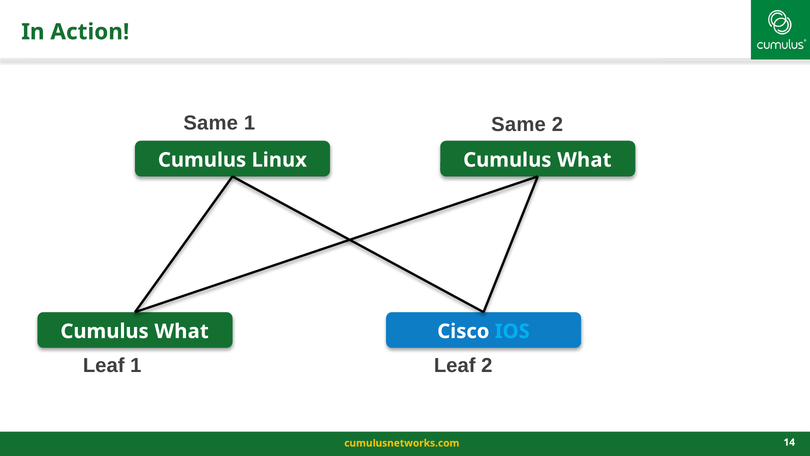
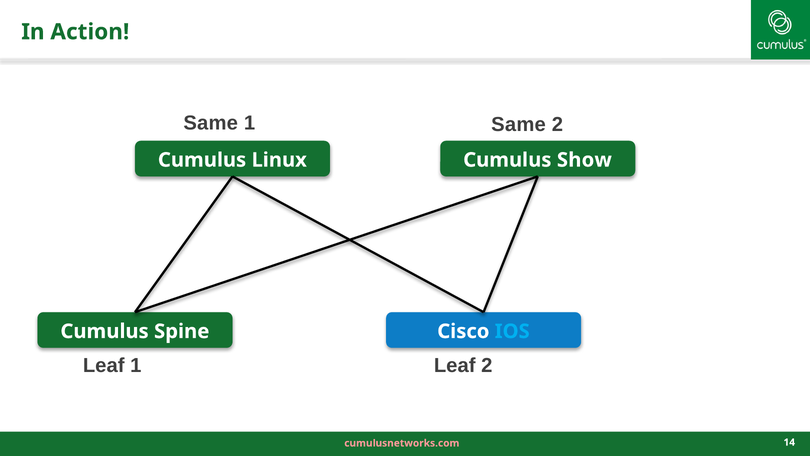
What: What -> Show (584, 160)
What: What -> Spine (182, 331)
cumulusnetworks.com colour: yellow -> pink (402, 443)
